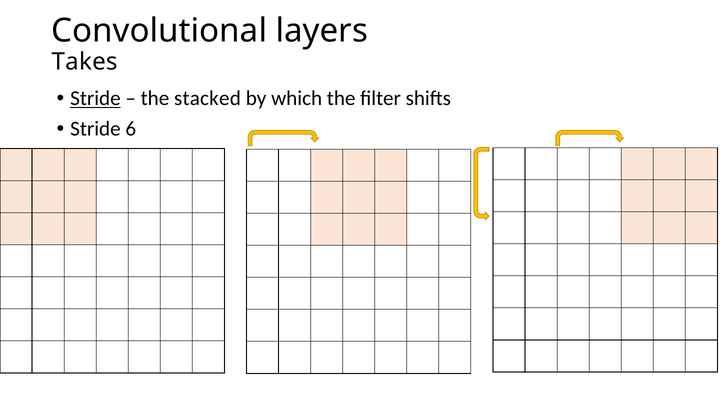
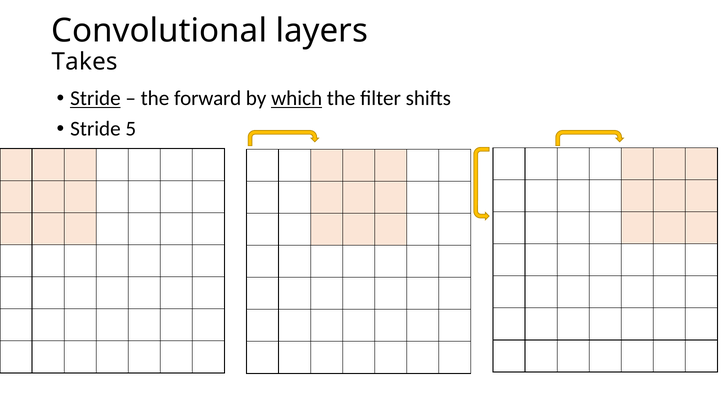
stacked: stacked -> forward (208, 99)
which underline: none -> present (297, 99)
6: 6 -> 5 (131, 129)
